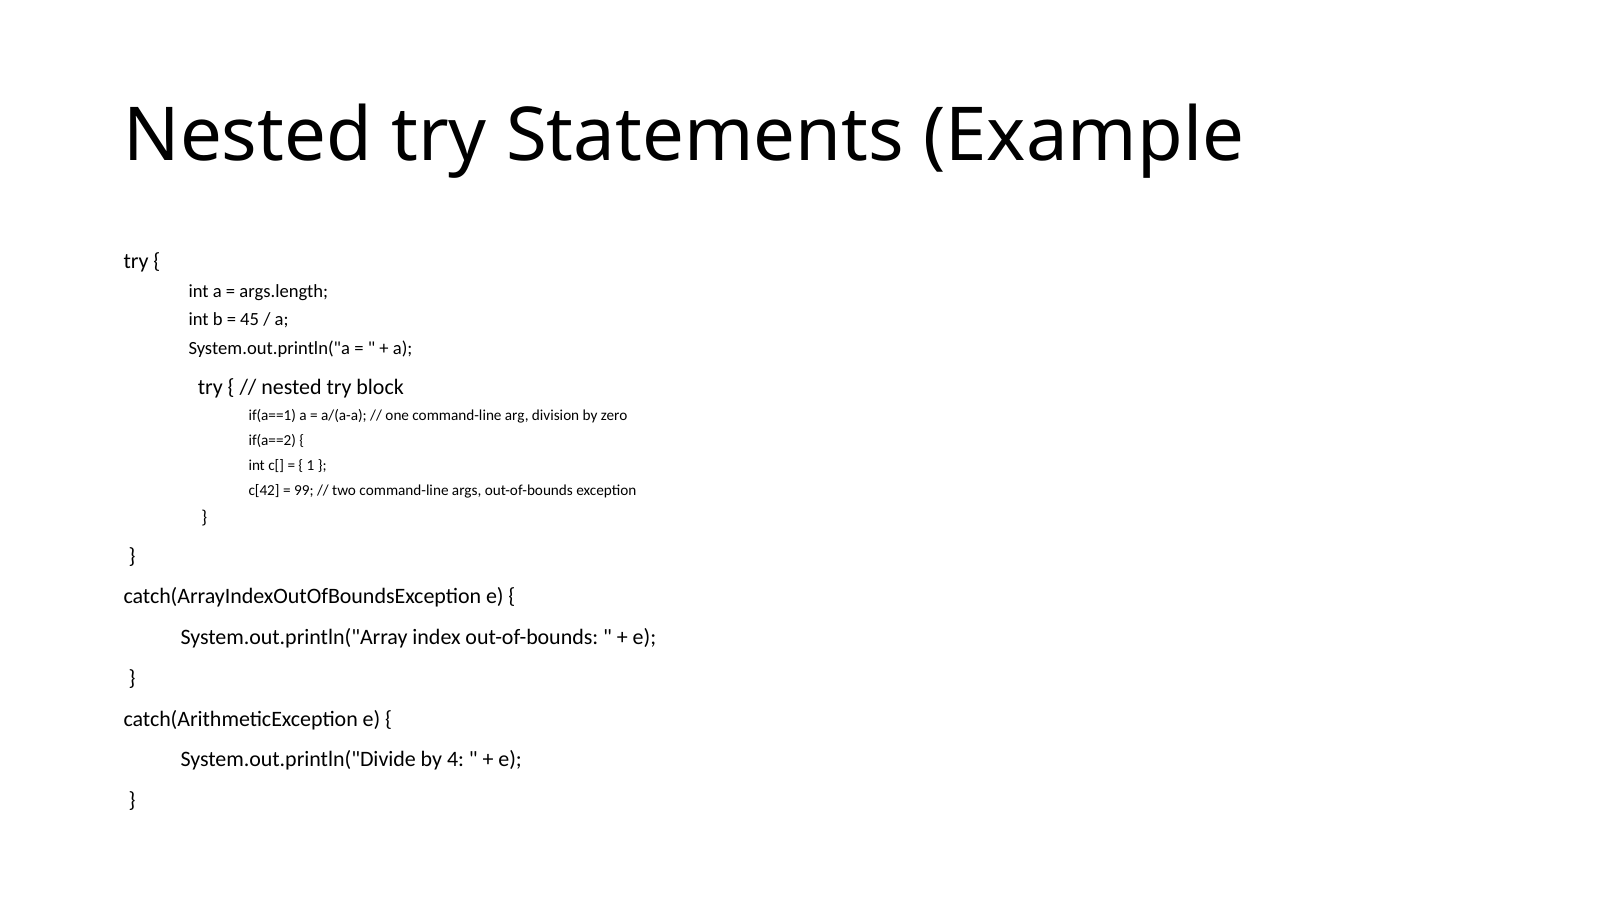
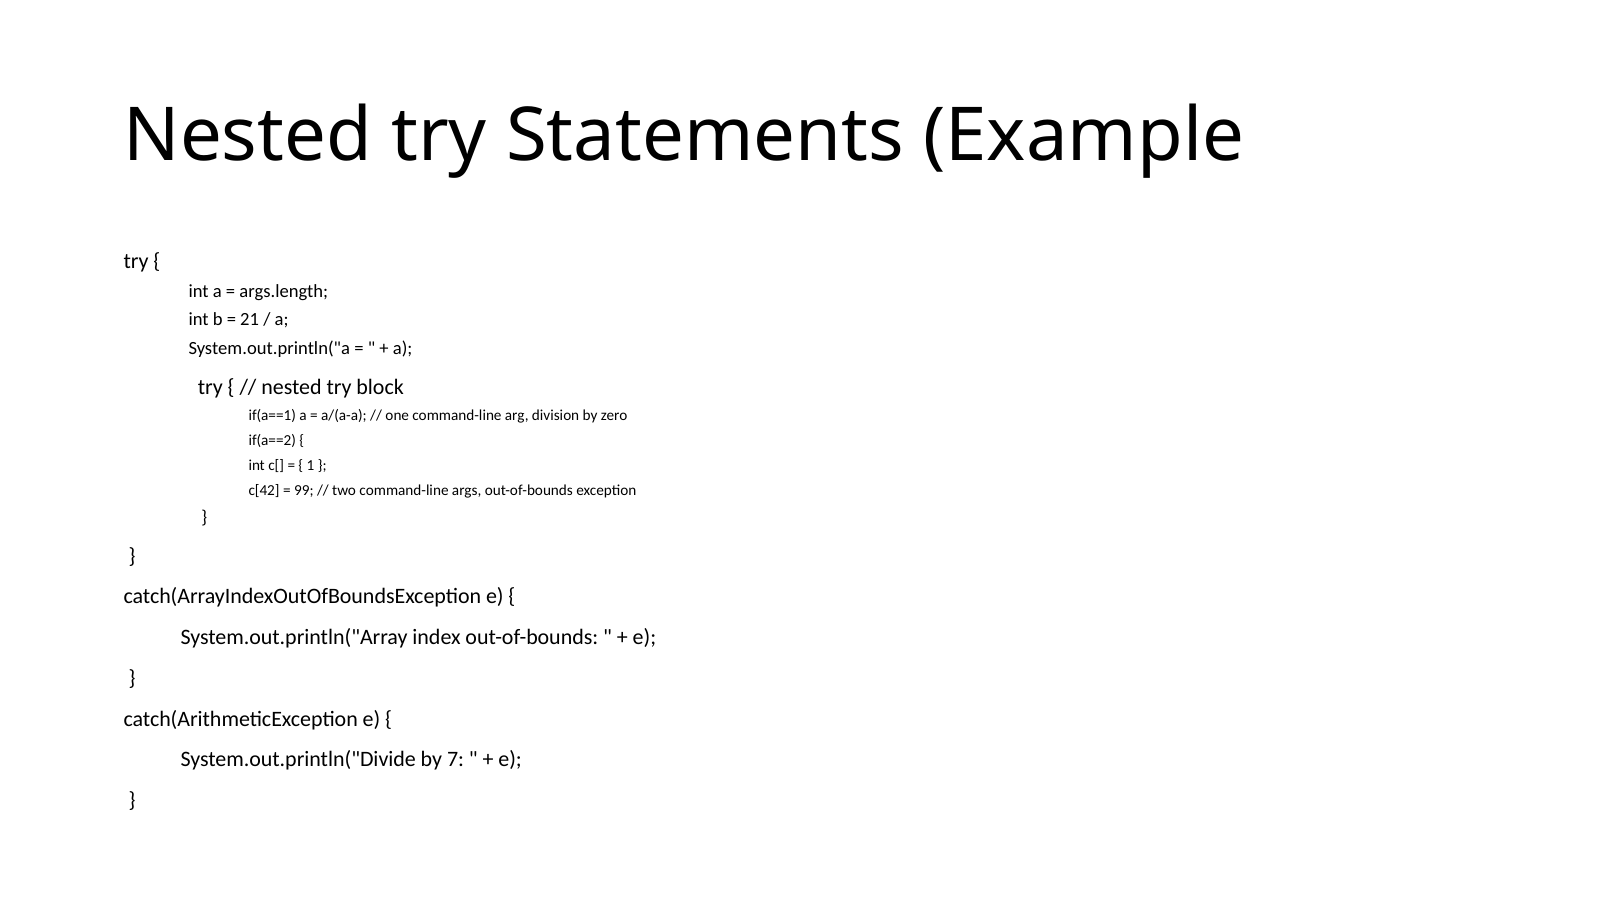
45: 45 -> 21 (250, 320)
4: 4 -> 7 (456, 759)
